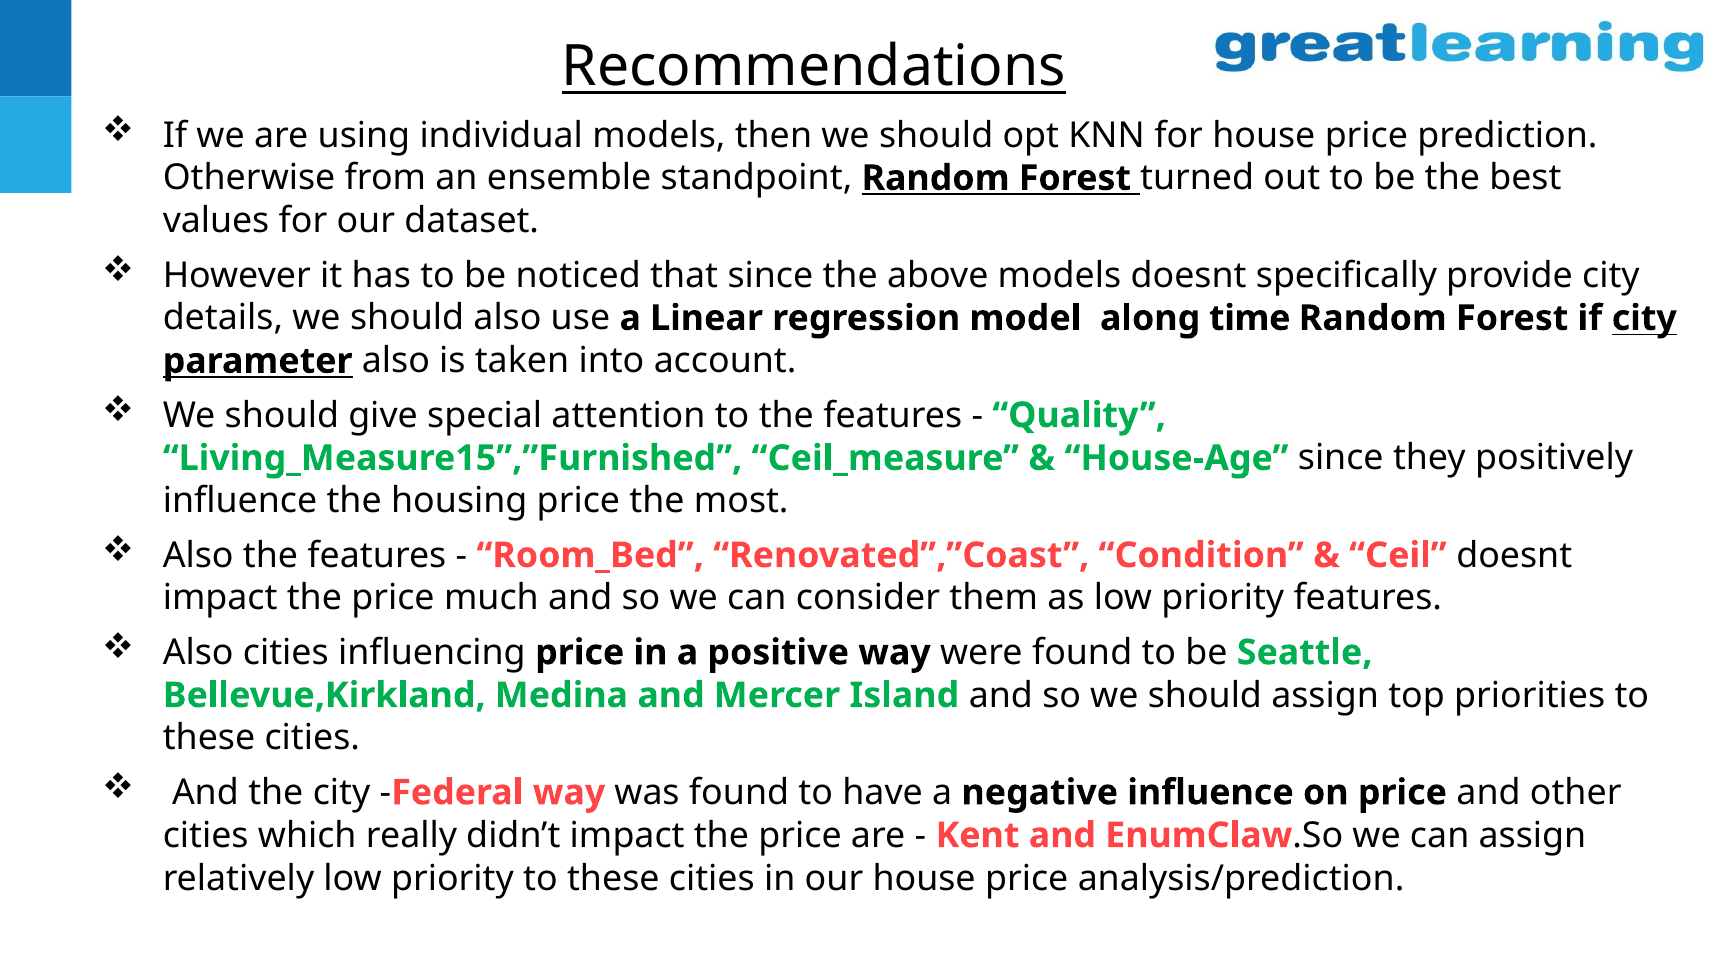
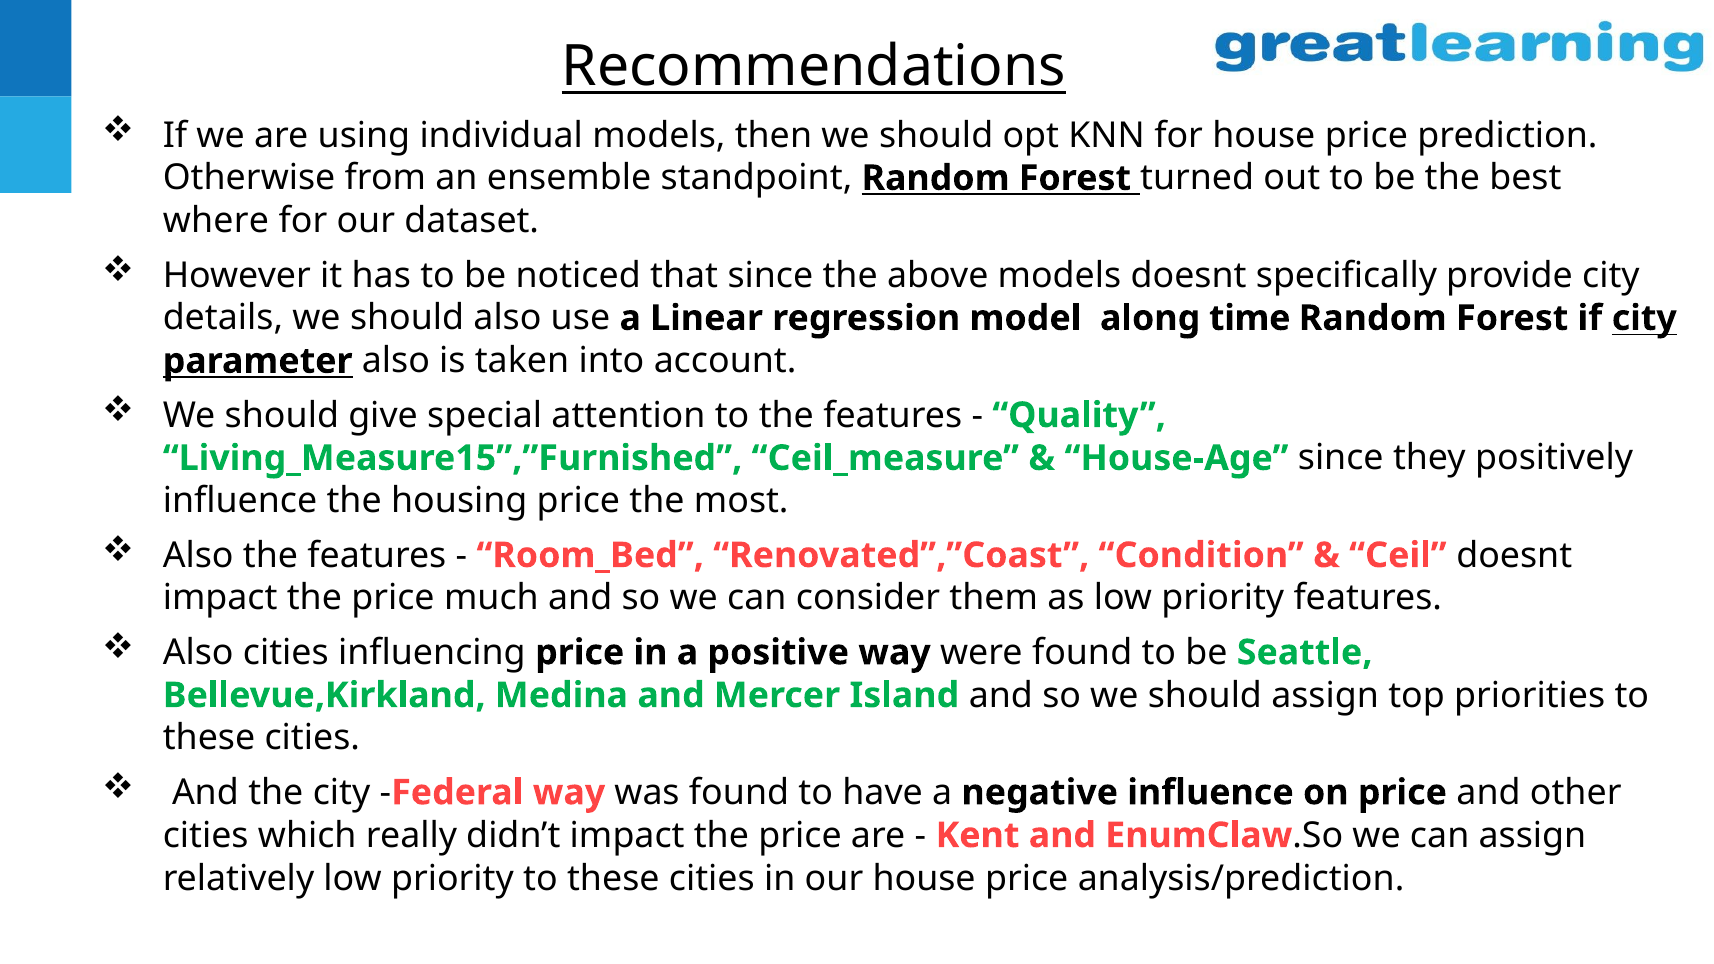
values: values -> where (216, 221)
